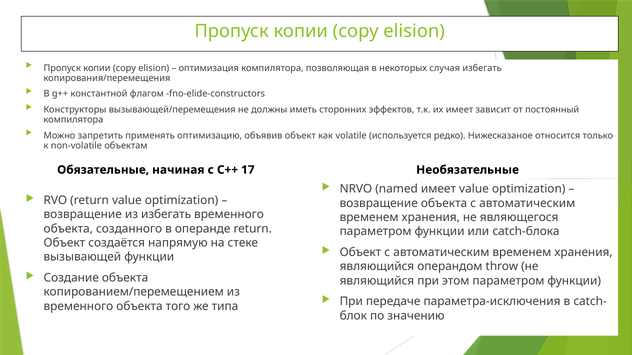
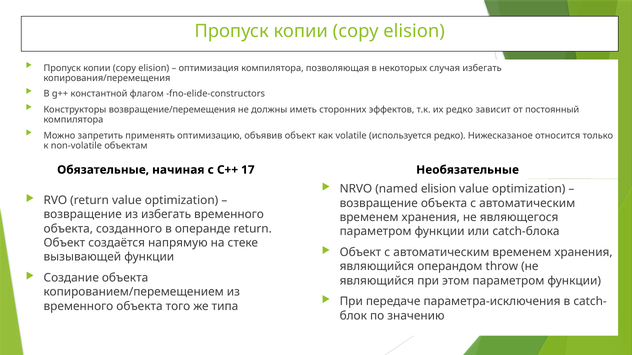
вызывающей/перемещения: вызывающей/перемещения -> возвращение/перемещения (172, 110)
их имеет: имеет -> редко (459, 110)
named имеет: имеет -> elision (439, 189)
